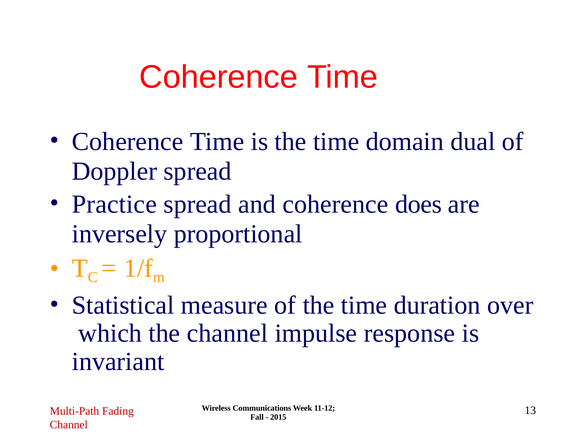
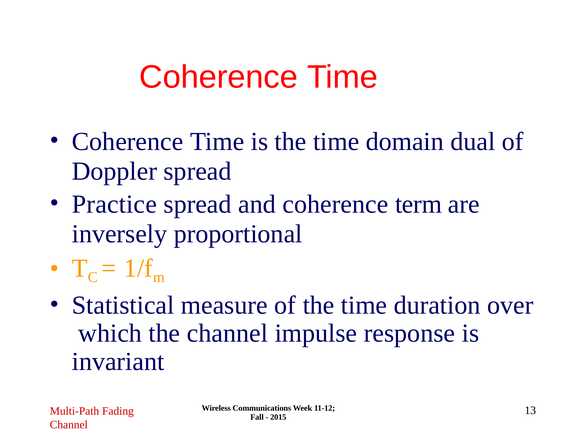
does: does -> term (418, 204)
